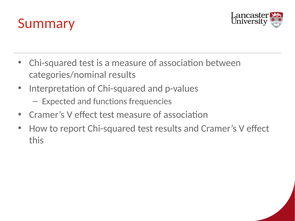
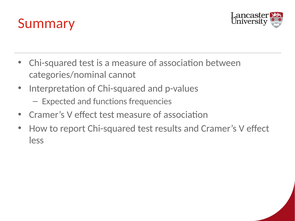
categories/nominal results: results -> cannot (122, 75)
this: this -> less (36, 140)
